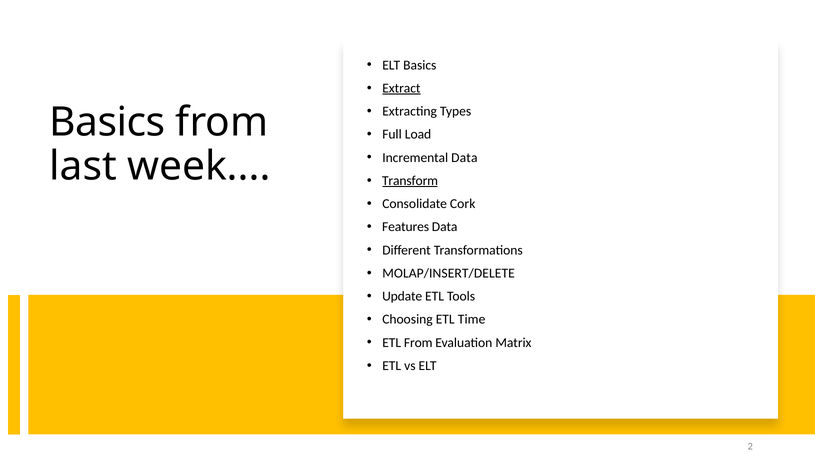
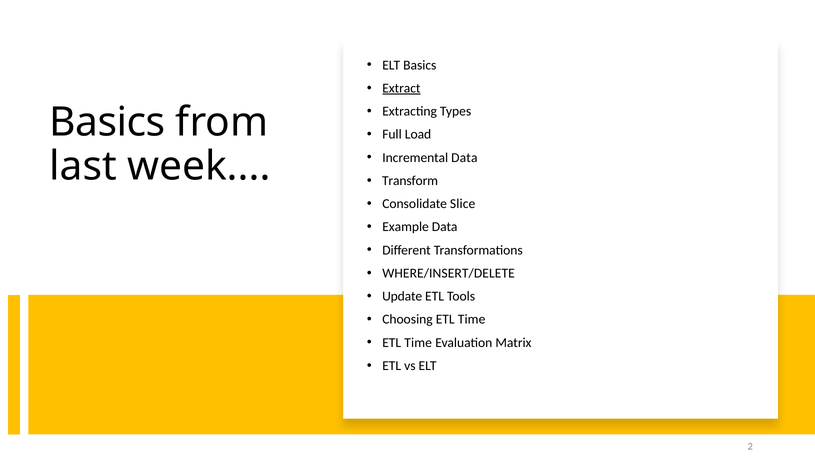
Transform underline: present -> none (410, 181)
Cork: Cork -> Slice (463, 204)
Features: Features -> Example (406, 227)
MOLAP/INSERT/DELETE: MOLAP/INSERT/DELETE -> WHERE/INSERT/DELETE (449, 273)
From: From -> Time (418, 343)
